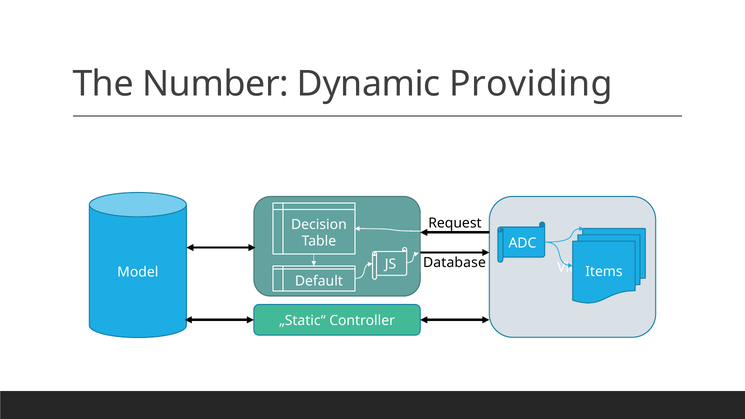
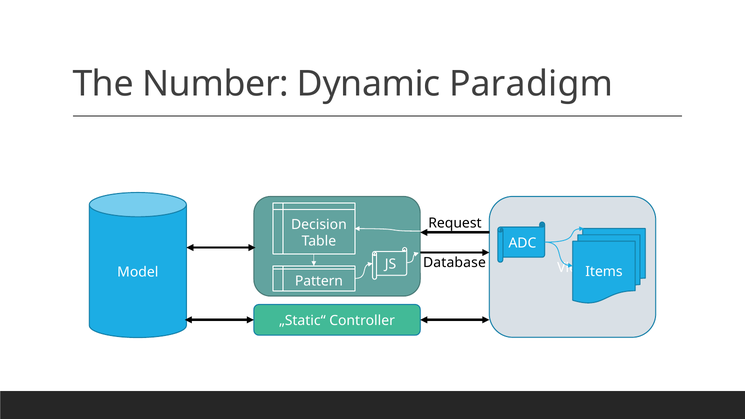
Providing: Providing -> Paradigm (531, 84)
Default: Default -> Pattern (319, 281)
